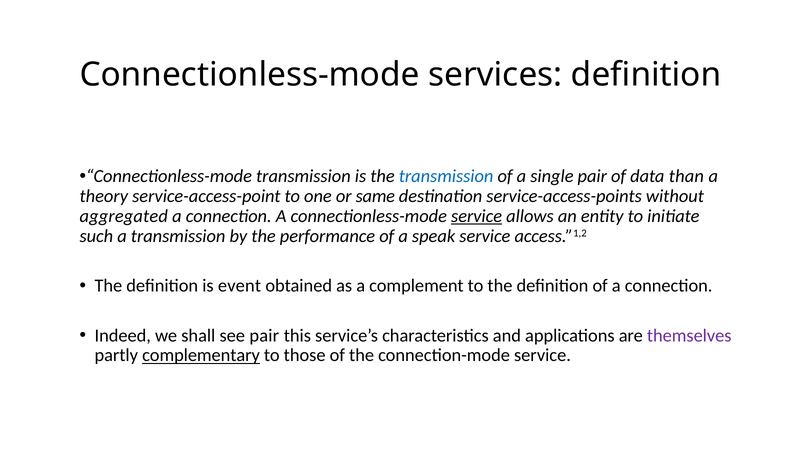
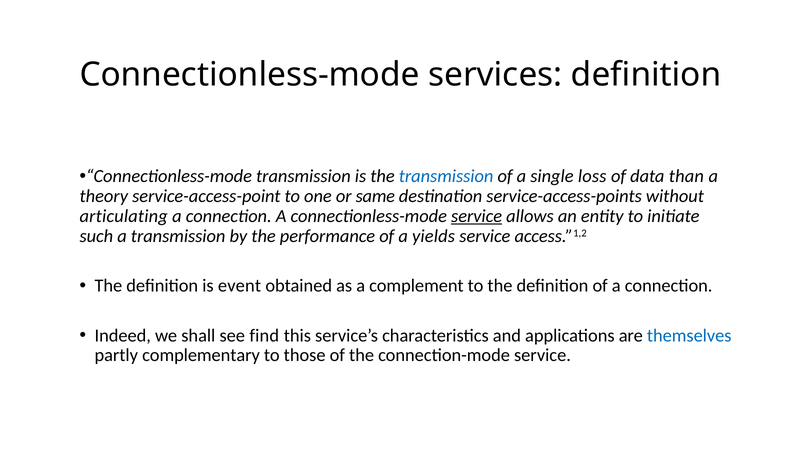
single pair: pair -> loss (592, 176)
aggregated: aggregated -> articulating (124, 216)
speak: speak -> yields (434, 236)
see pair: pair -> find (264, 335)
themselves colour: purple -> blue (689, 335)
complementary underline: present -> none (201, 355)
